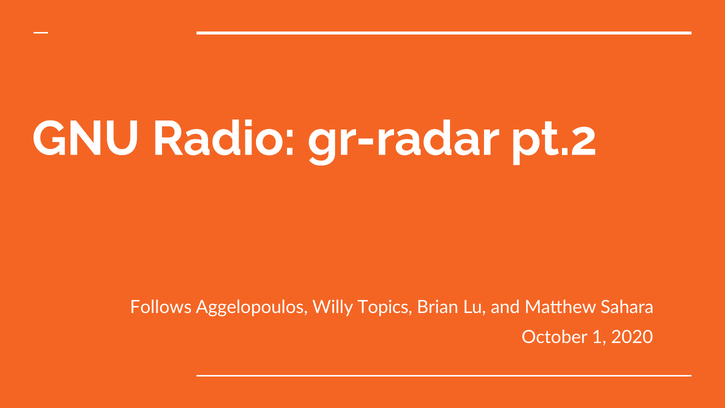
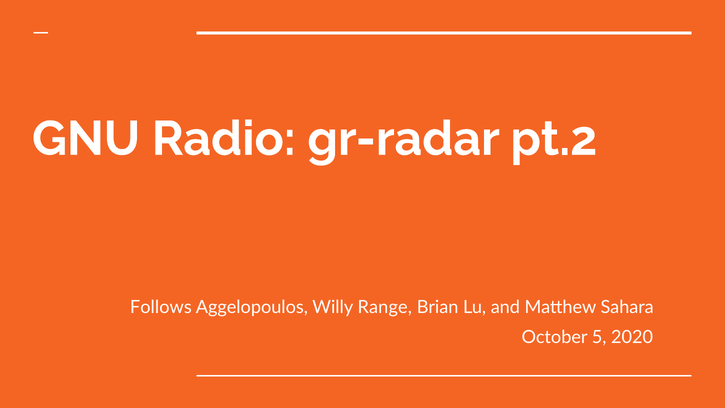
Topics: Topics -> Range (385, 307)
1: 1 -> 5 (599, 337)
